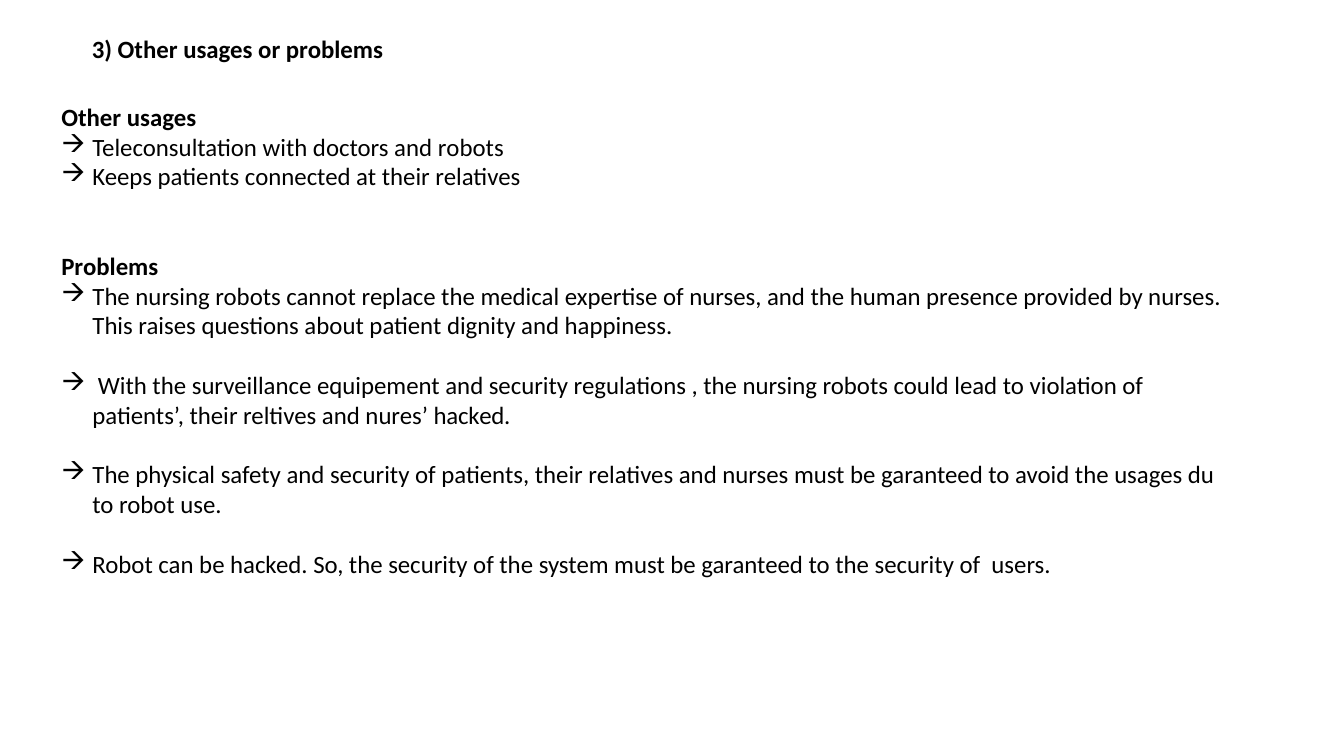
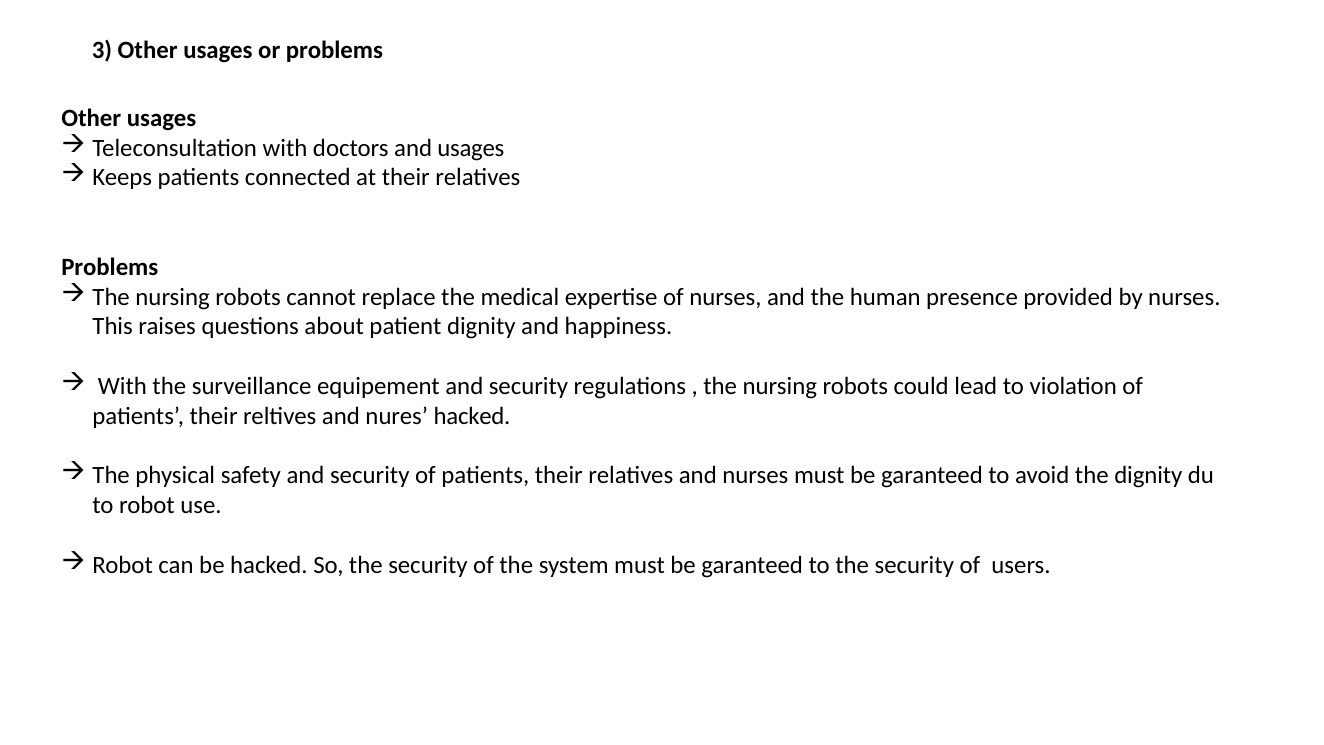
and robots: robots -> usages (471, 148)
the usages: usages -> dignity (1148, 476)
